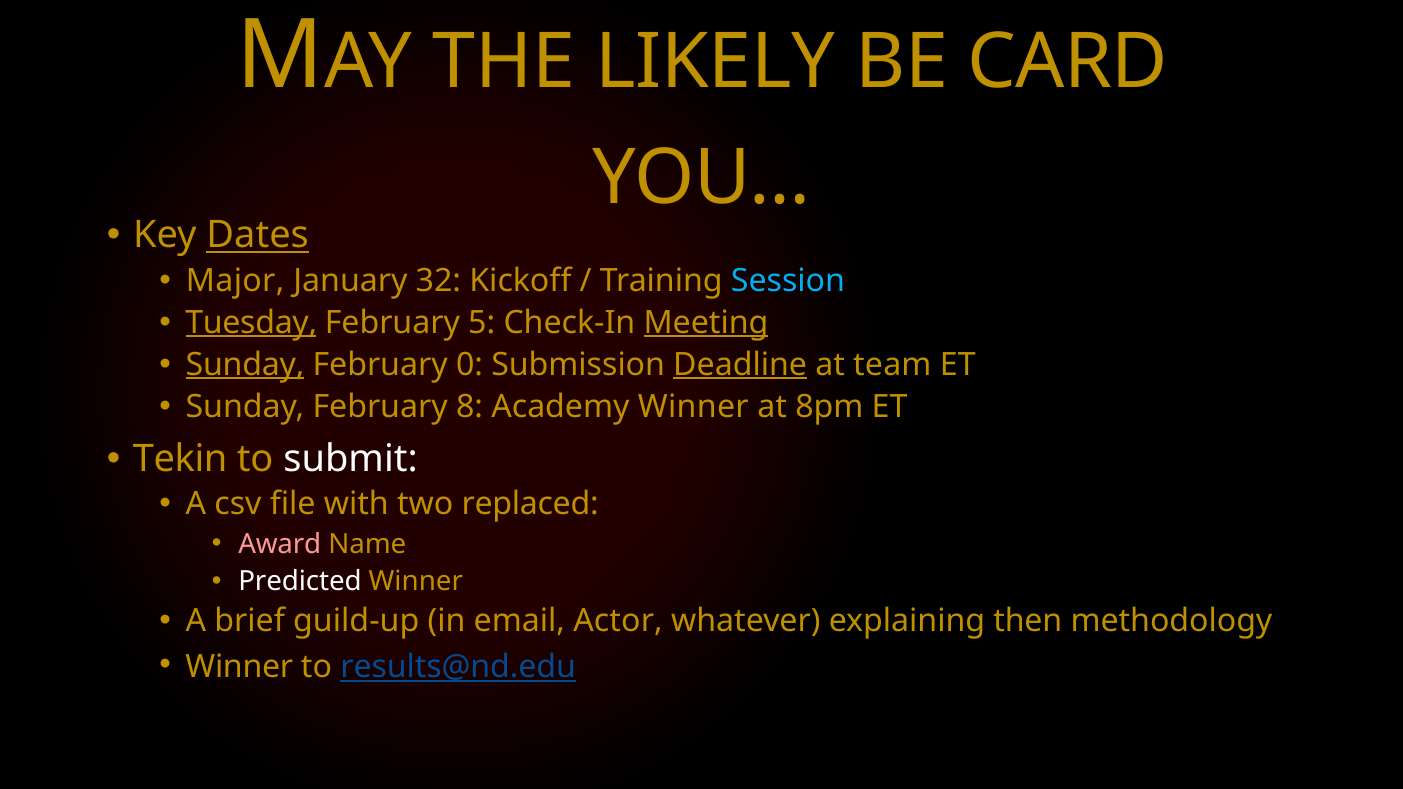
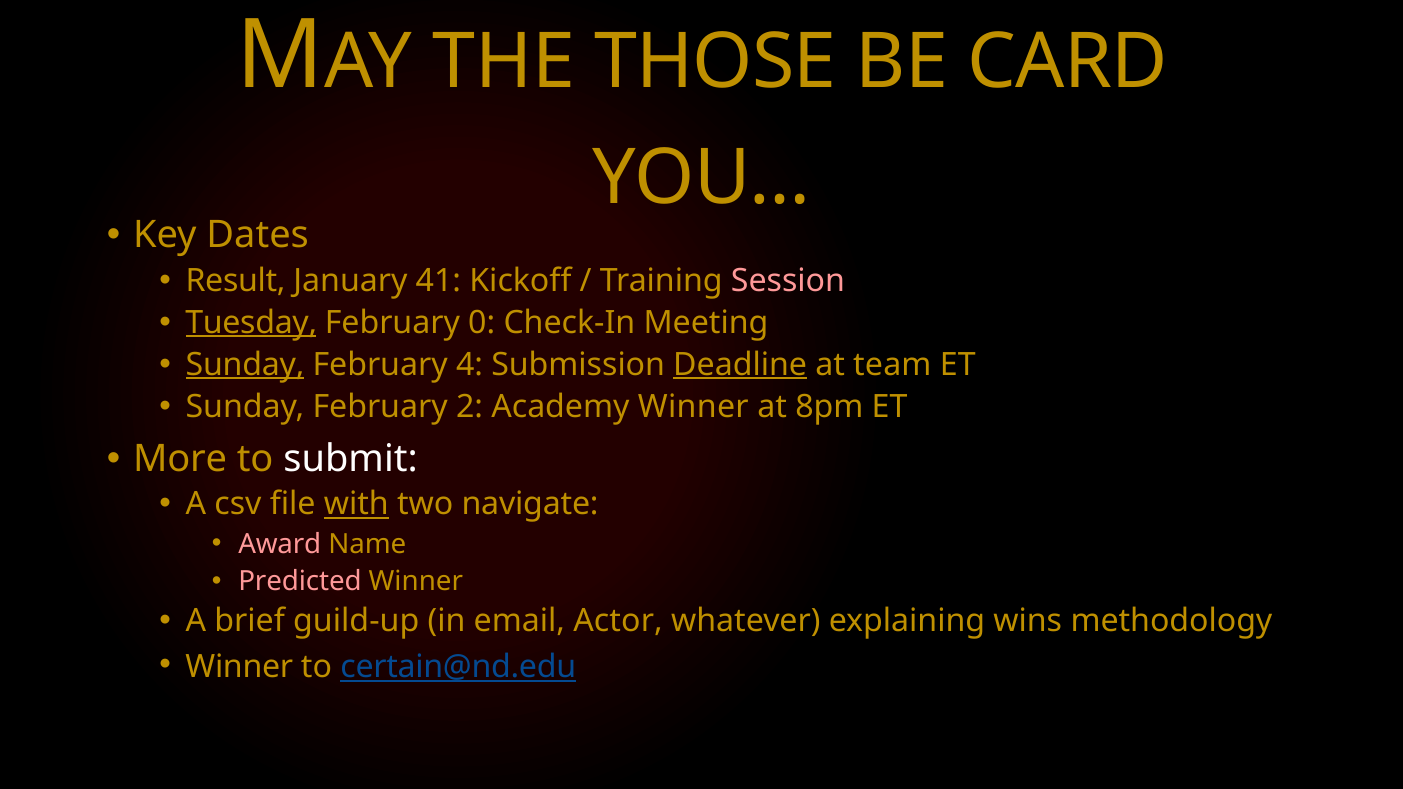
LIKELY: LIKELY -> THOSE (716, 62)
Dates underline: present -> none (258, 235)
Major: Major -> Result (236, 281)
32: 32 -> 41 (438, 281)
Session colour: light blue -> pink (788, 281)
5: 5 -> 0 (482, 323)
Meeting underline: present -> none (706, 323)
0: 0 -> 4 (470, 365)
8: 8 -> 2 (470, 407)
Tekin: Tekin -> More (180, 459)
with underline: none -> present (356, 504)
replaced: replaced -> navigate (530, 504)
Predicted colour: white -> pink (300, 581)
then: then -> wins (1028, 621)
results@nd.edu: results@nd.edu -> certain@nd.edu (458, 667)
